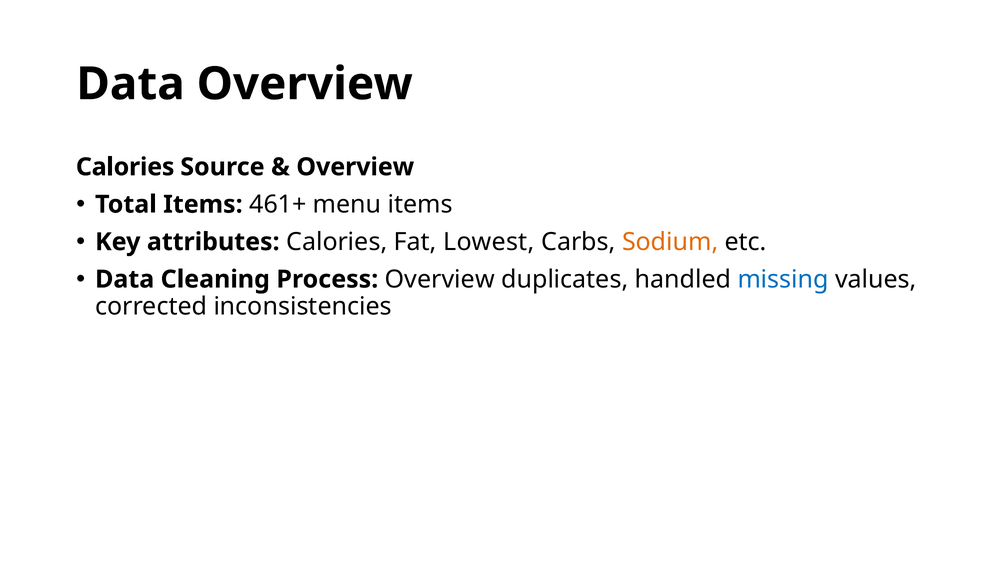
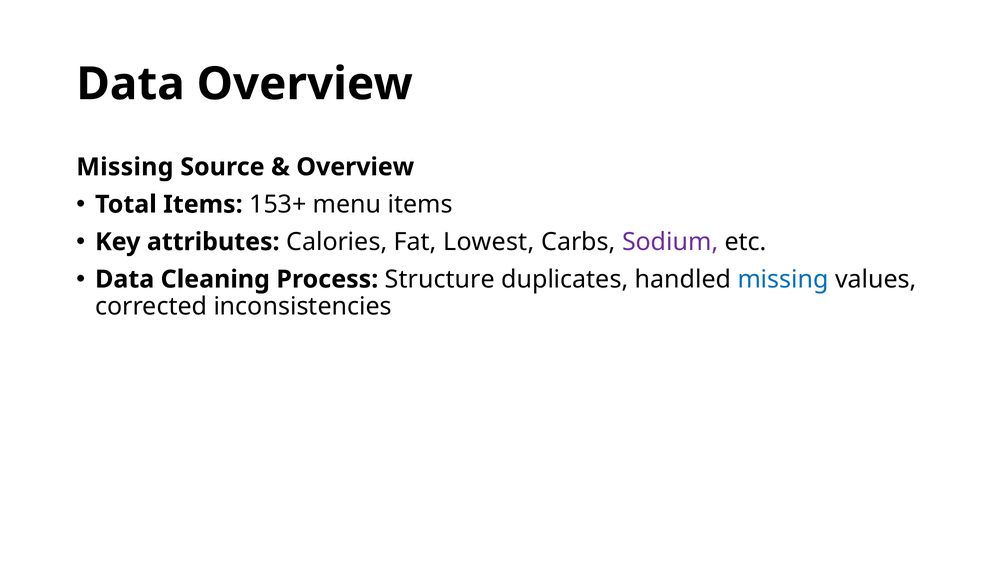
Calories: Calories -> Missing (125, 167)
461+: 461+ -> 153+ (278, 204)
Sodium colour: orange -> purple (670, 242)
Process Overview: Overview -> Structure (440, 279)
